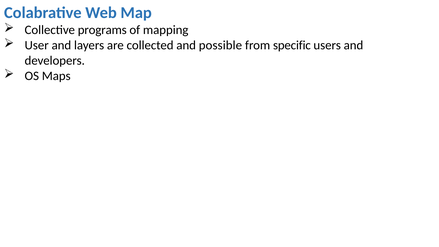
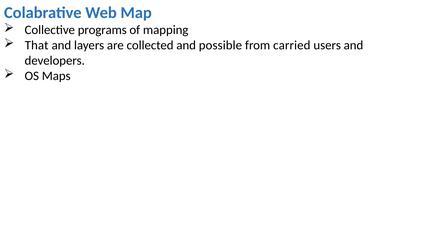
User: User -> That (37, 45)
specific: specific -> carried (292, 45)
